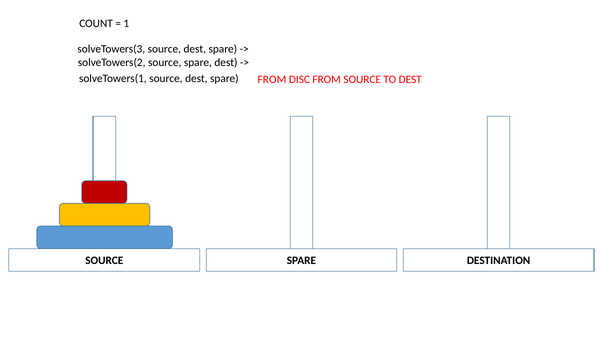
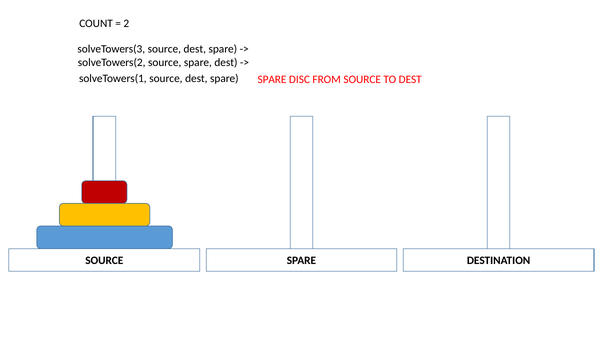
1: 1 -> 2 (126, 24)
FROM: FROM -> SPARE (272, 80)
